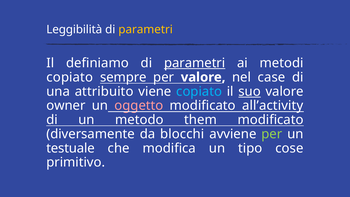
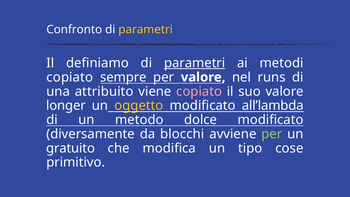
Leggibilità: Leggibilità -> Confronto (74, 29)
case: case -> runs (272, 77)
copiato colour: light blue -> pink (199, 91)
suo underline: present -> none (250, 91)
owner: owner -> longer (66, 106)
oggetto colour: pink -> yellow (139, 106)
all’activity: all’activity -> all’lambda (273, 106)
them: them -> dolce (201, 120)
testuale: testuale -> gratuito (71, 148)
